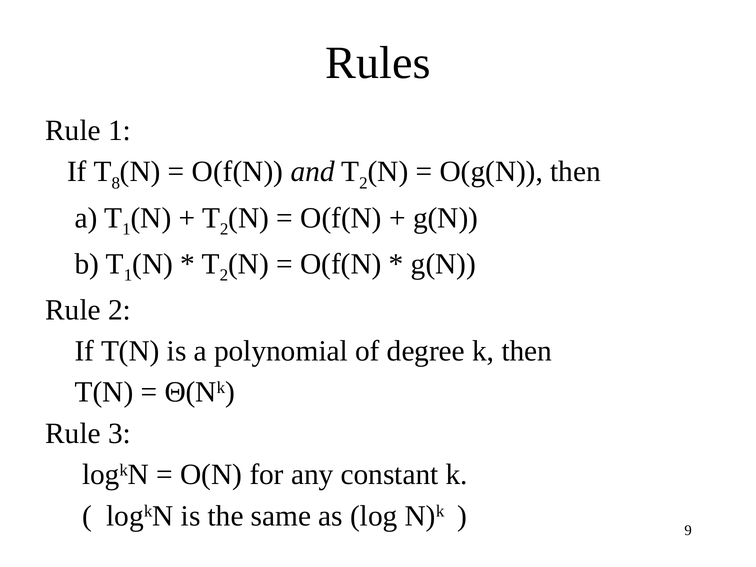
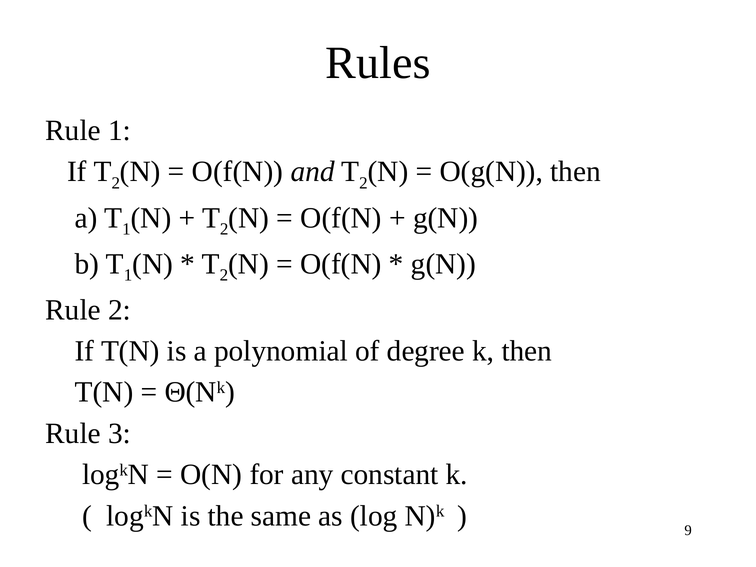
8: 8 -> 2 (116, 183)
